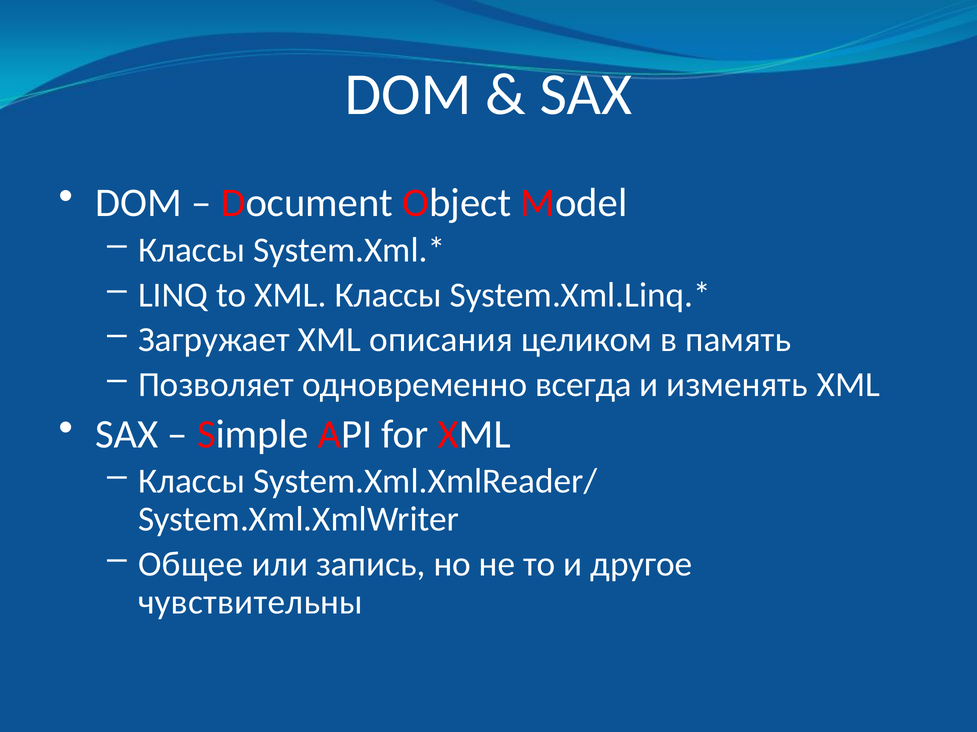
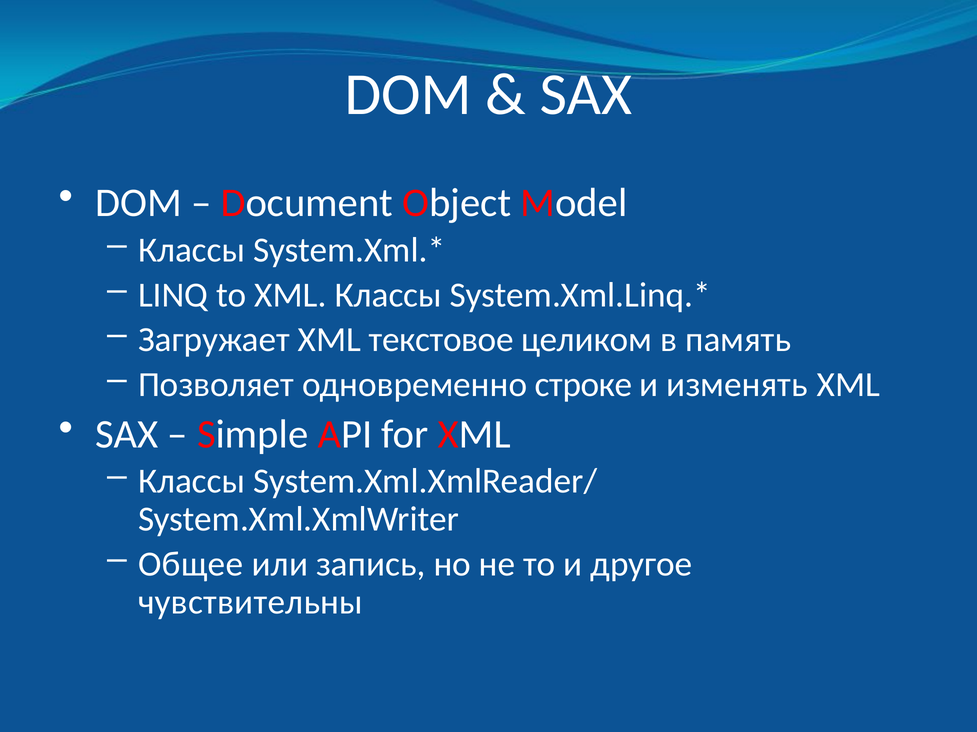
описания: описания -> текстовое (441, 340)
всегда: всегда -> строке (584, 385)
